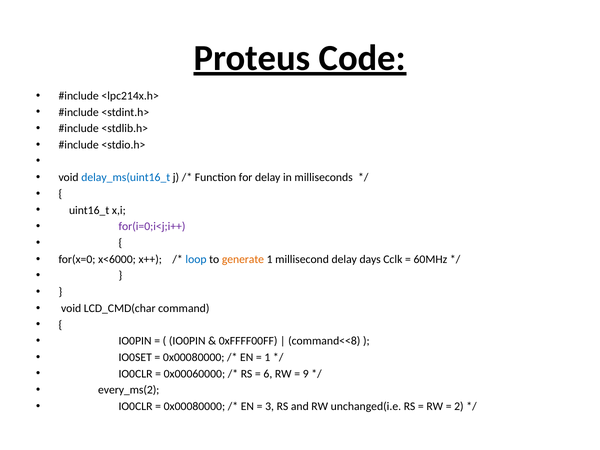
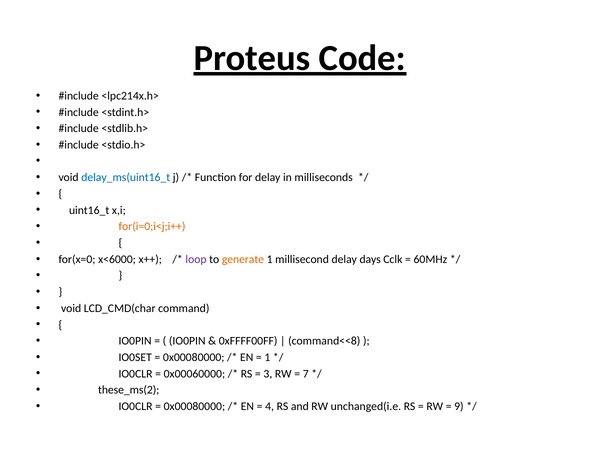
for(i=0;i<j;i++ colour: purple -> orange (152, 227)
loop colour: blue -> purple (196, 259)
6: 6 -> 3 (268, 374)
9: 9 -> 7 (306, 374)
every_ms(2: every_ms(2 -> these_ms(2 (129, 390)
3: 3 -> 4 (270, 406)
2: 2 -> 9 (459, 406)
